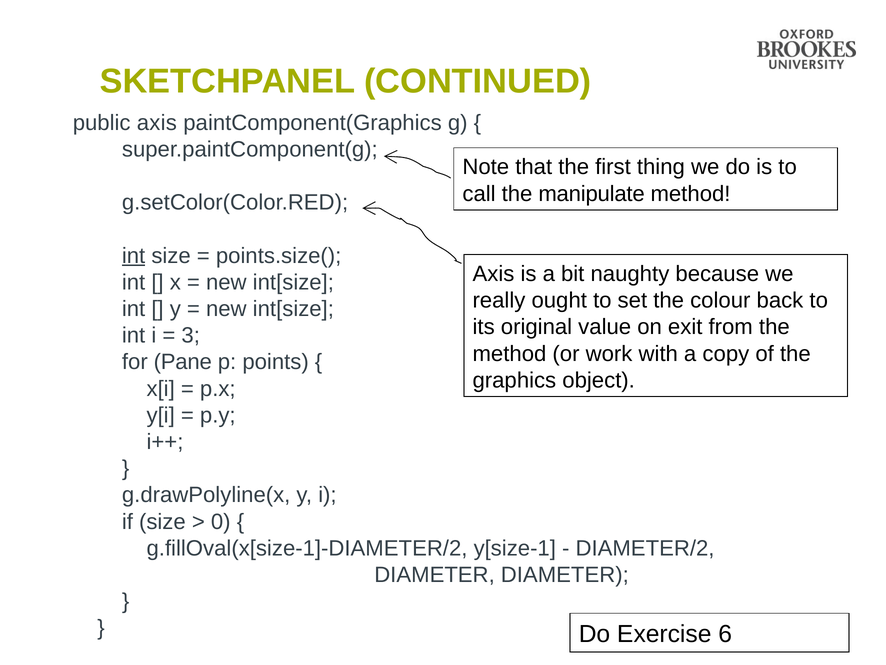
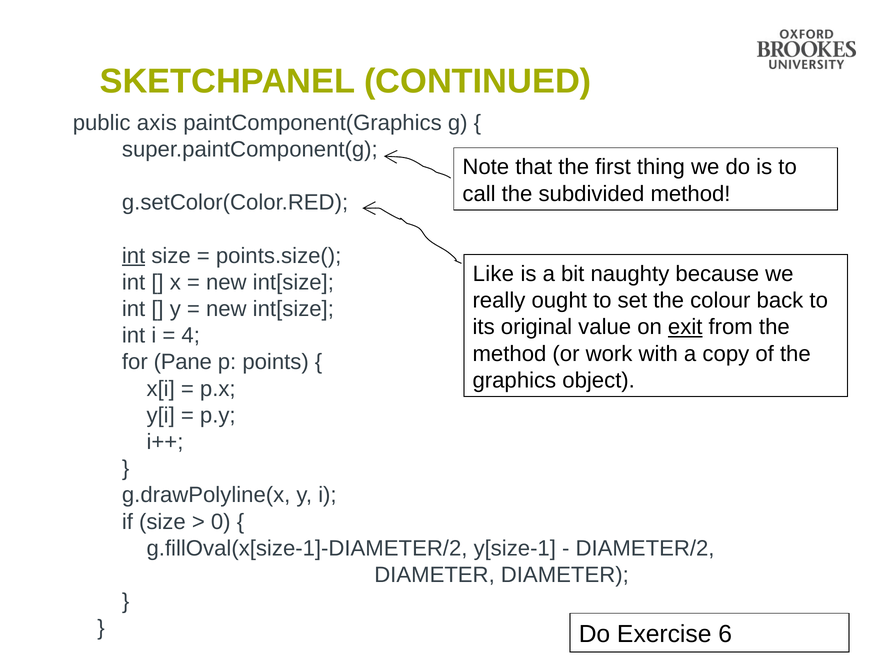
manipulate: manipulate -> subdivided (591, 194)
Axis: Axis -> Like (493, 274)
exit underline: none -> present (685, 327)
3: 3 -> 4 (191, 335)
